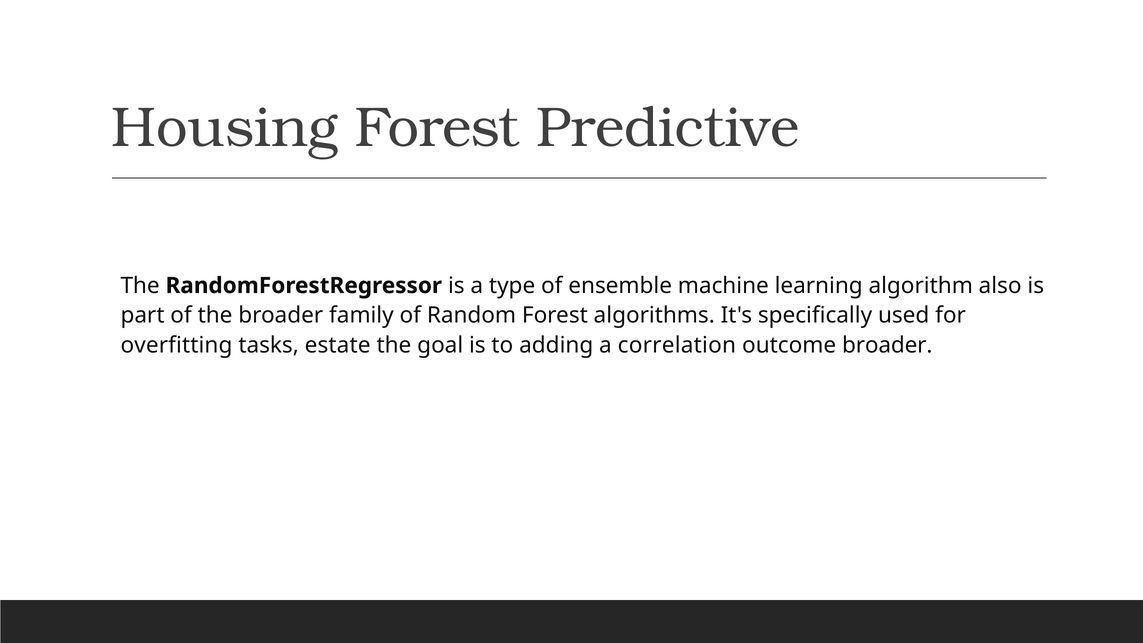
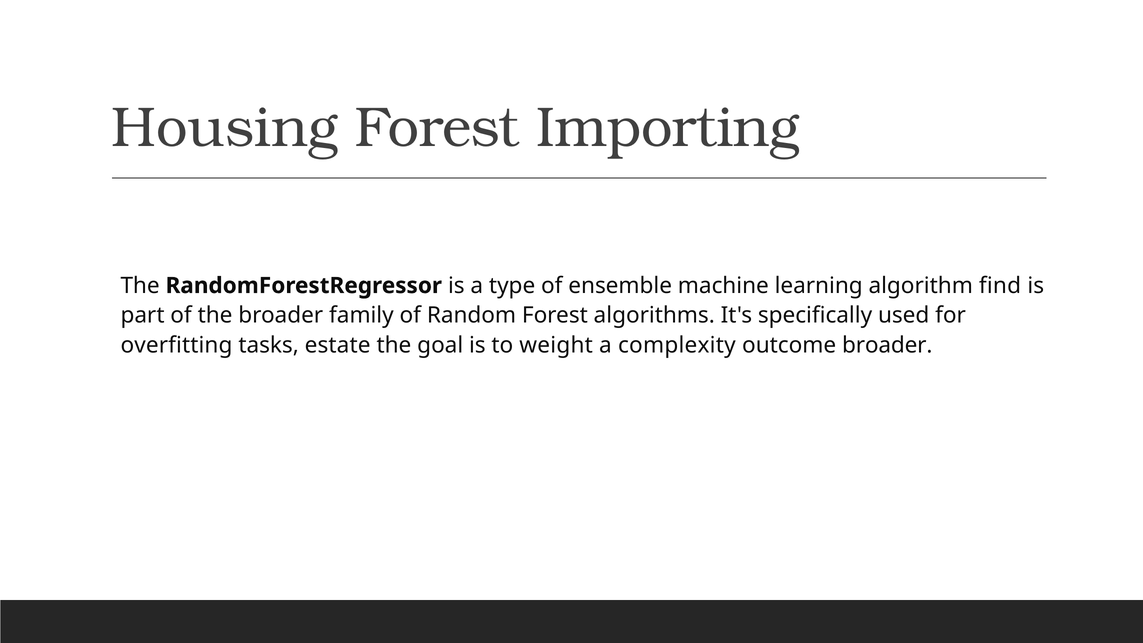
Predictive: Predictive -> Importing (668, 128)
also: also -> find (1000, 286)
adding: adding -> weight (556, 345)
correlation: correlation -> complexity (677, 345)
